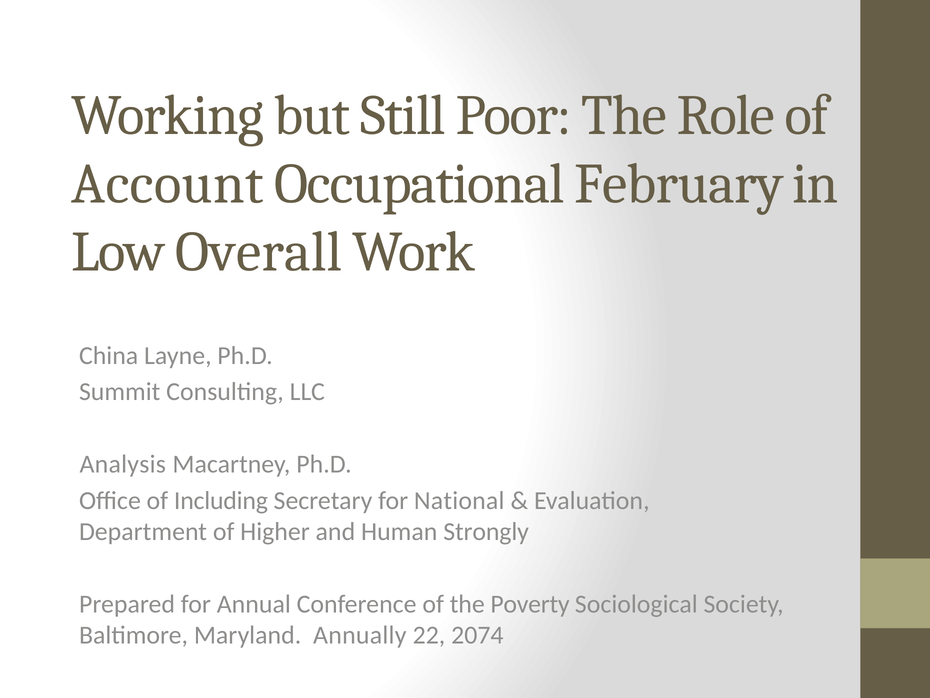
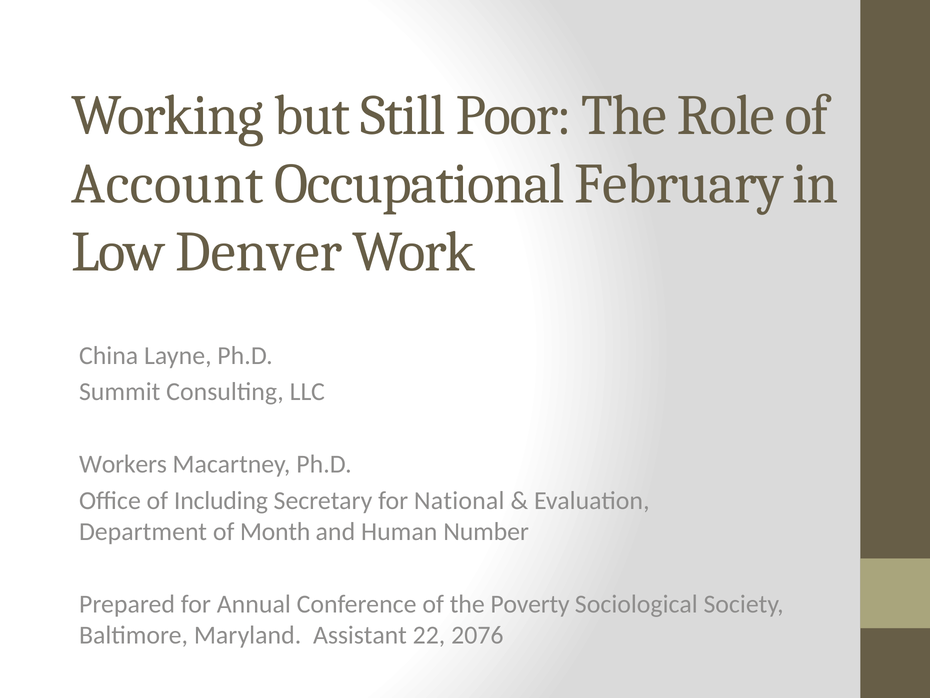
Overall: Overall -> Denver (259, 252)
Analysis: Analysis -> Workers (123, 464)
Higher: Higher -> Month (275, 531)
Strongly: Strongly -> Number (486, 531)
Annually: Annually -> Assistant (360, 635)
2074: 2074 -> 2076 (477, 635)
